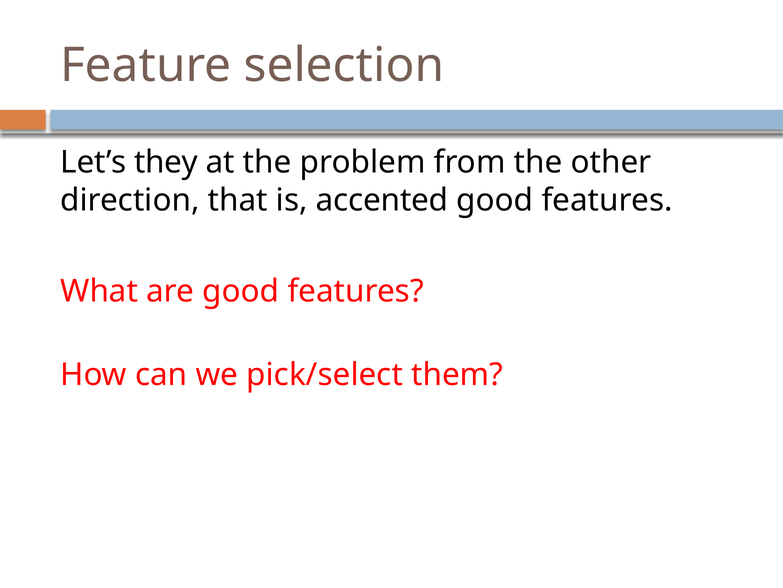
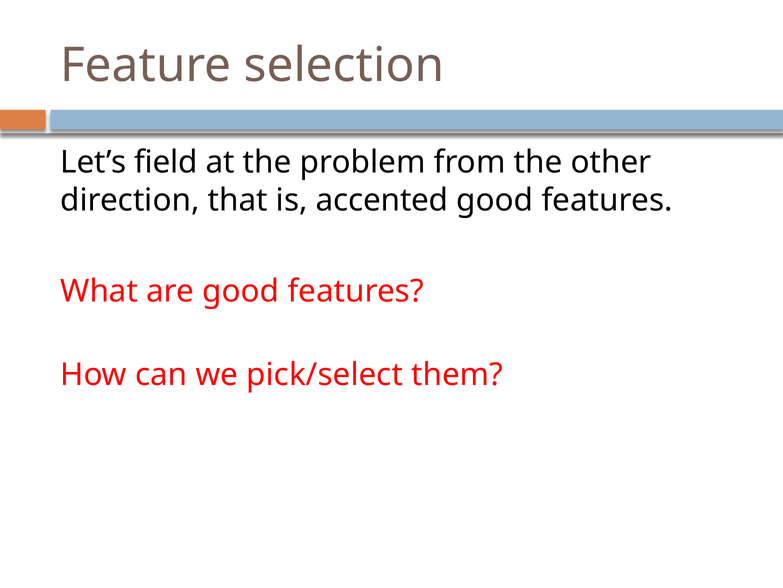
they: they -> field (166, 162)
